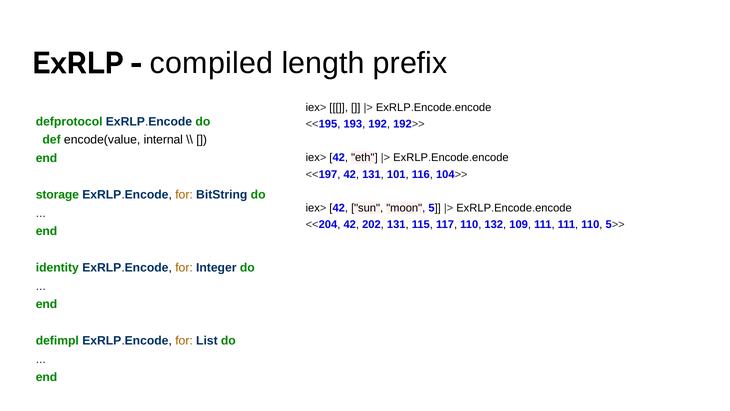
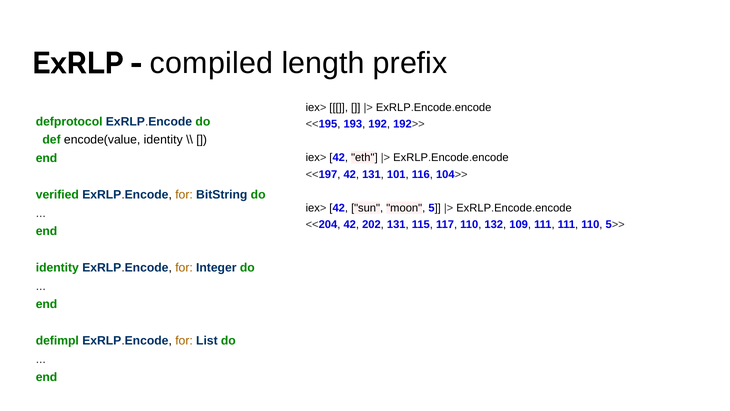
encode(value internal: internal -> identity (163, 140)
storage: storage -> verified (57, 195)
